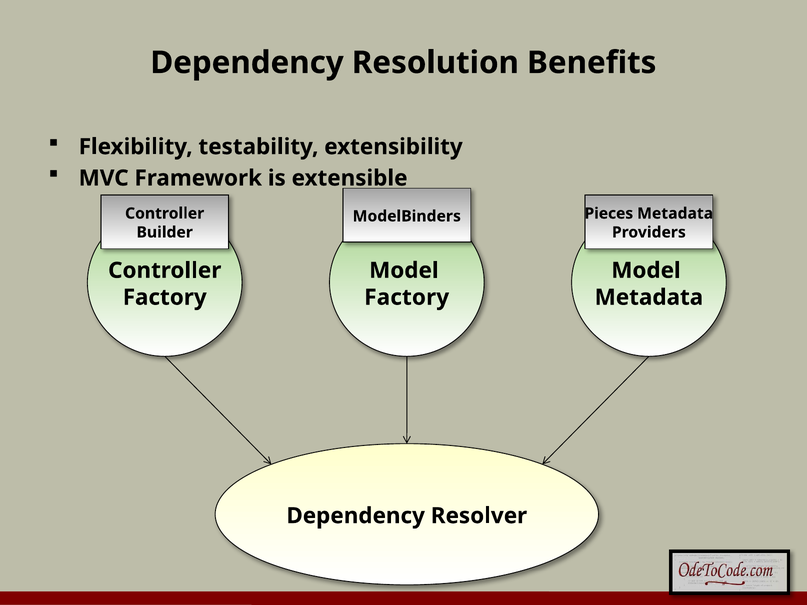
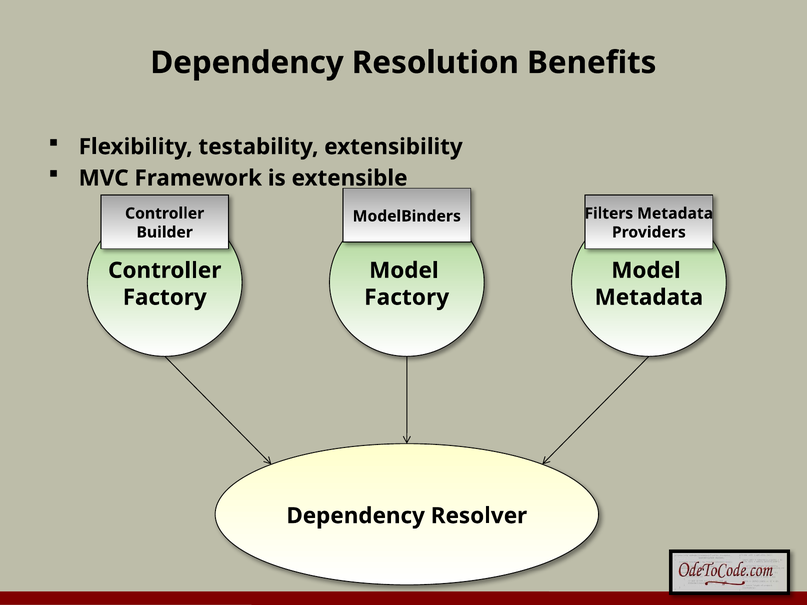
Pieces: Pieces -> Filters (609, 214)
